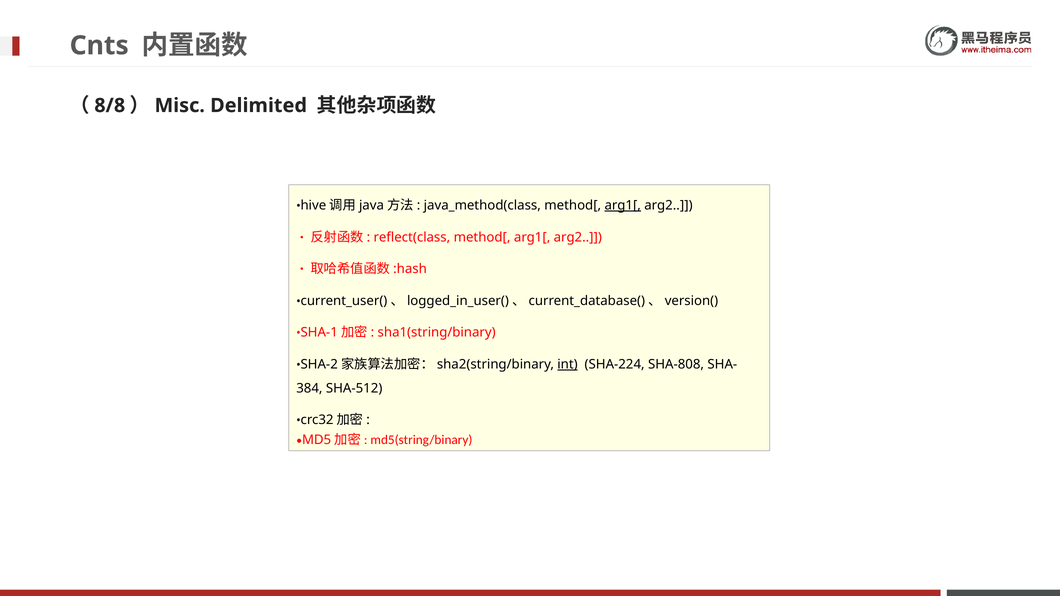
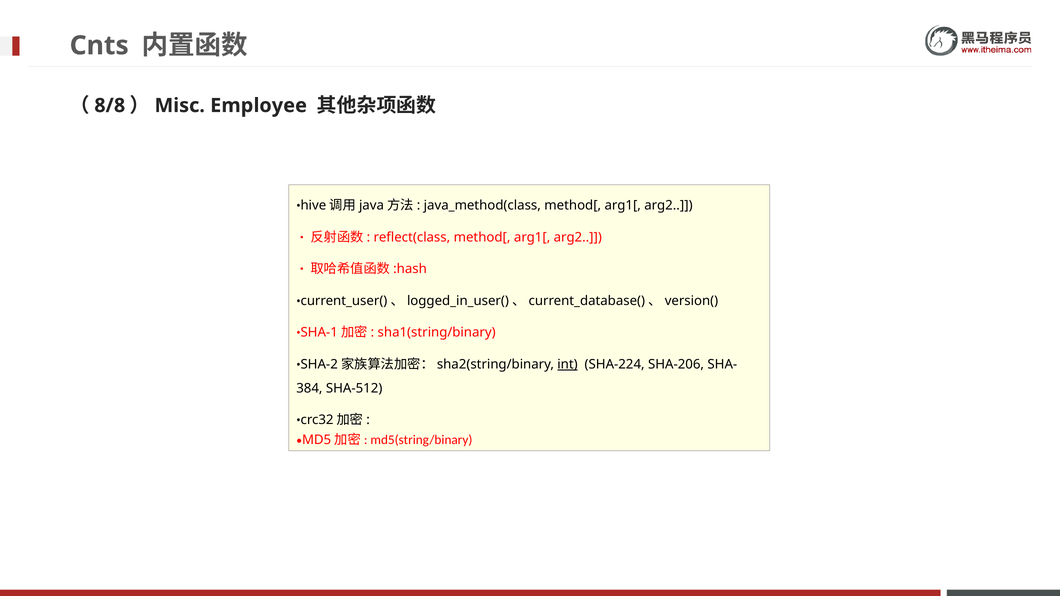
Delimited: Delimited -> Employee (259, 106)
arg1[ underline: present -> none (623, 205)
SHA-808: SHA-808 -> SHA-206 (676, 364)
